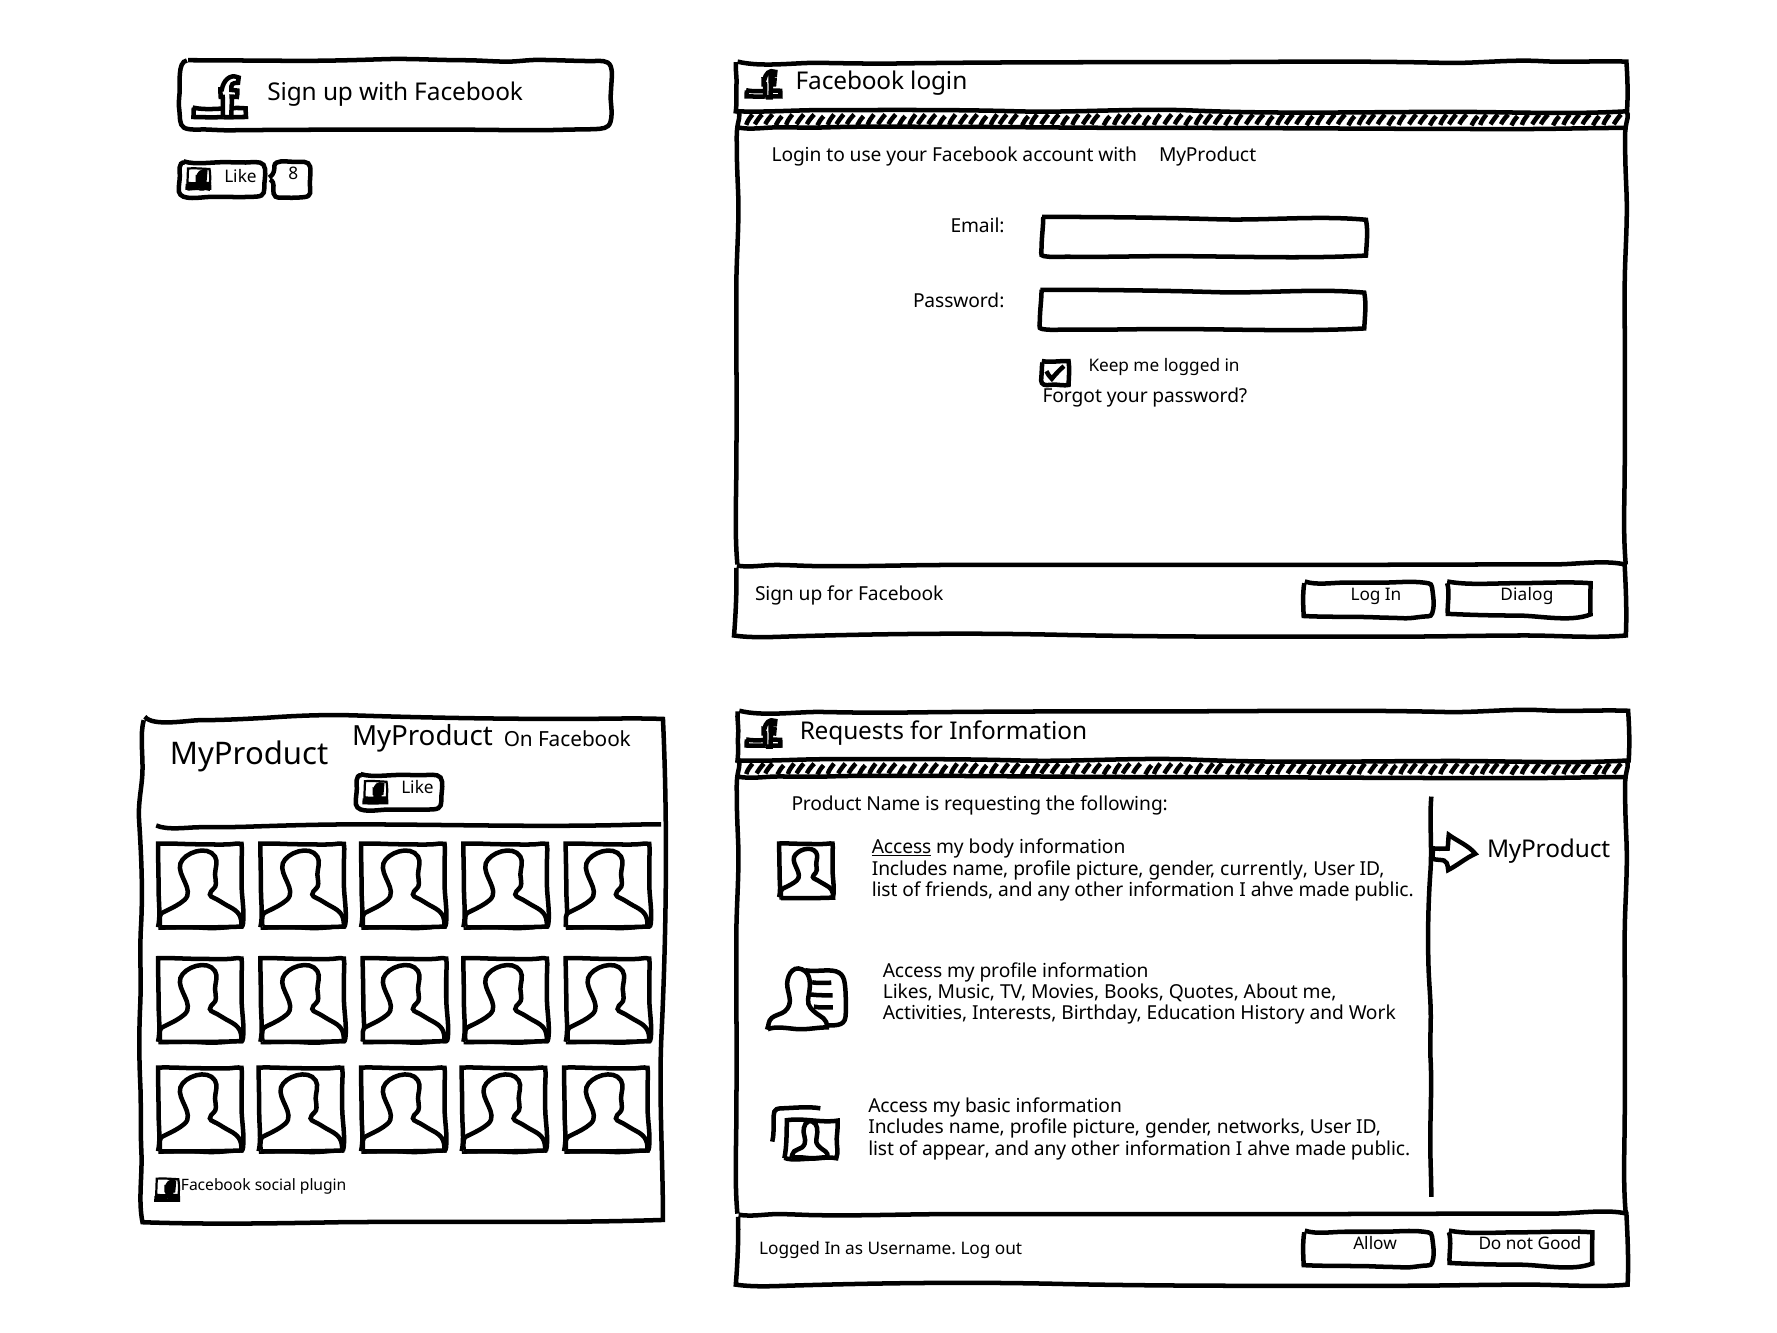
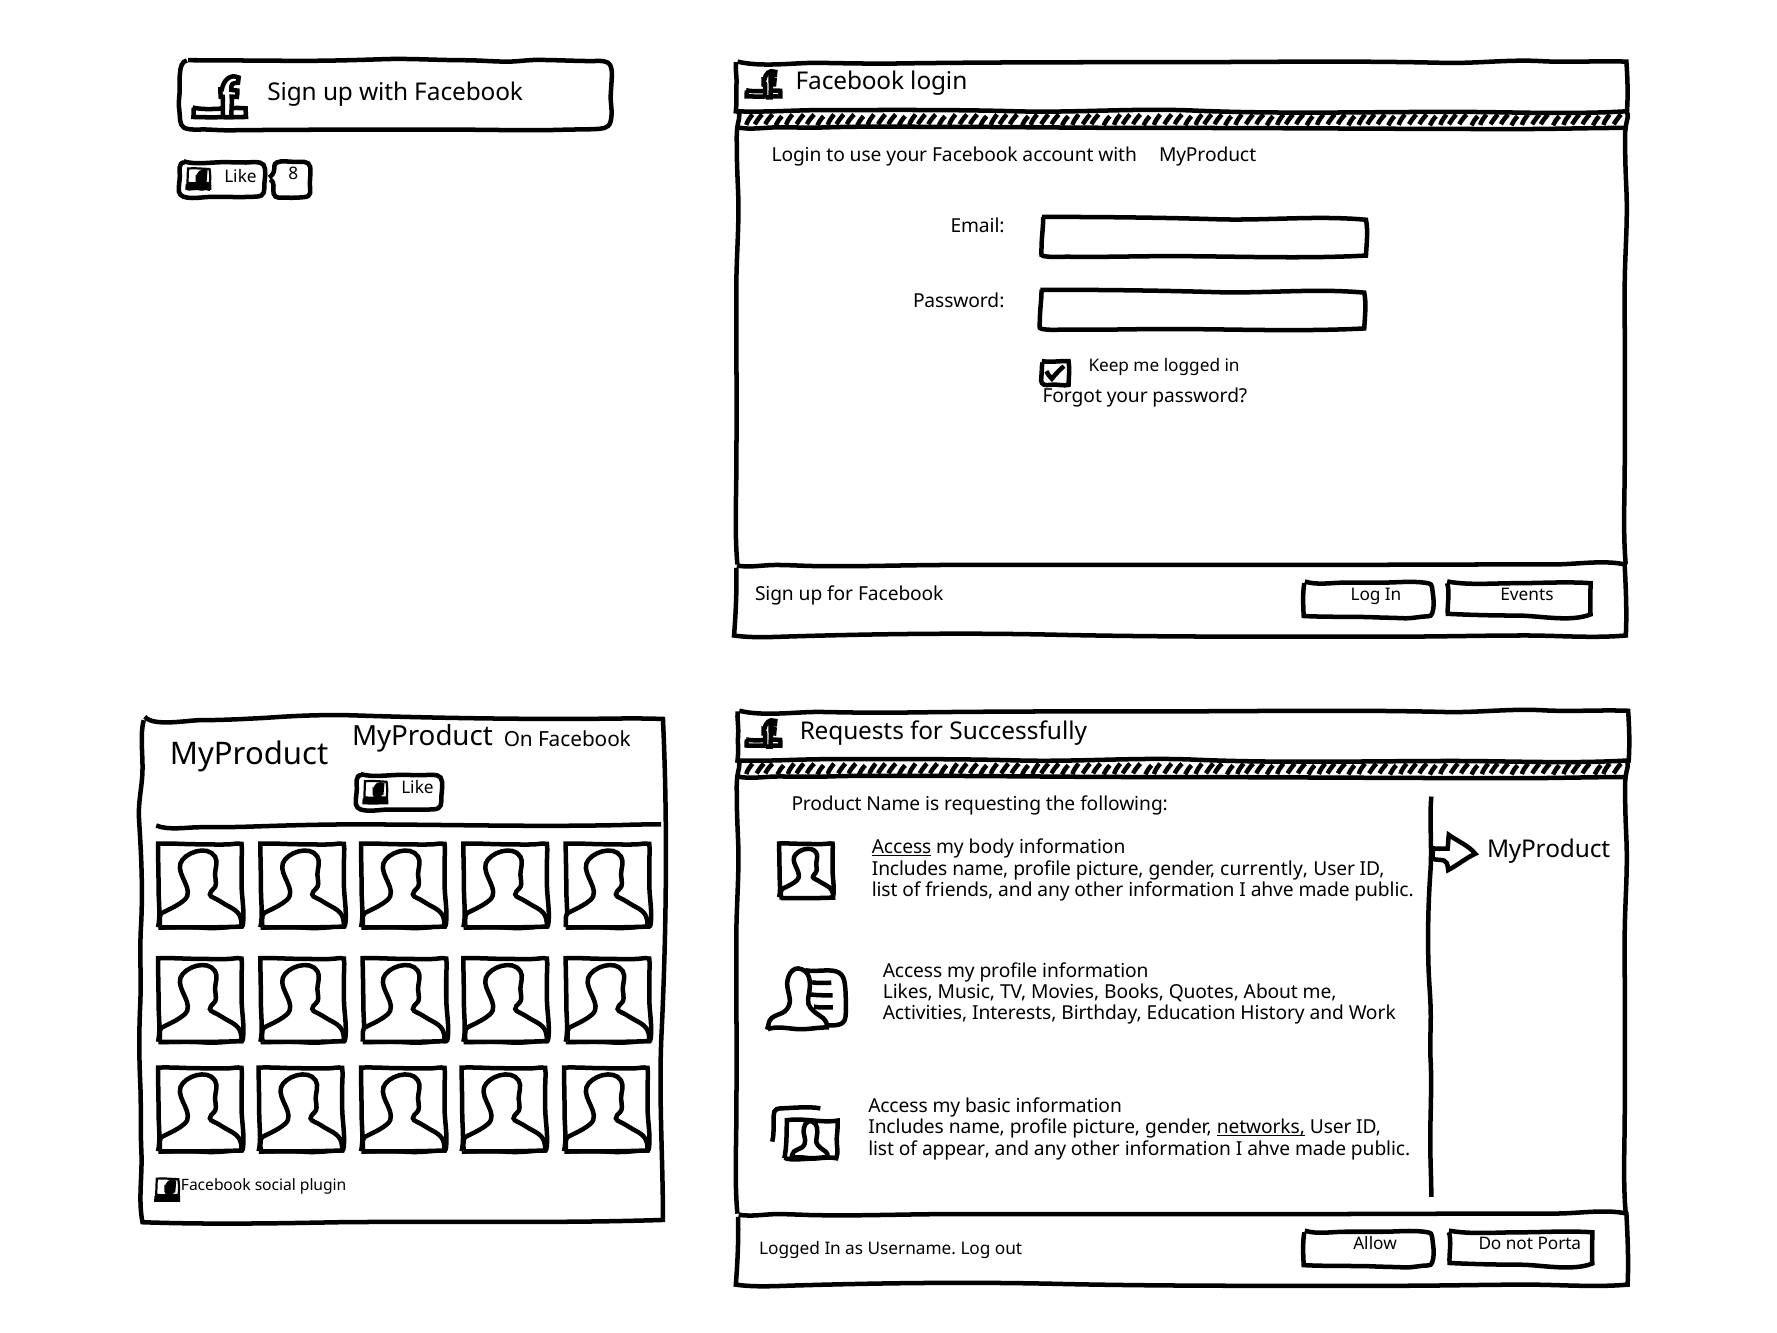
Dialog: Dialog -> Events (1527, 595)
for Information: Information -> Successfully (1018, 731)
networks underline: none -> present (1261, 1127)
Good: Good -> Porta (1559, 1244)
